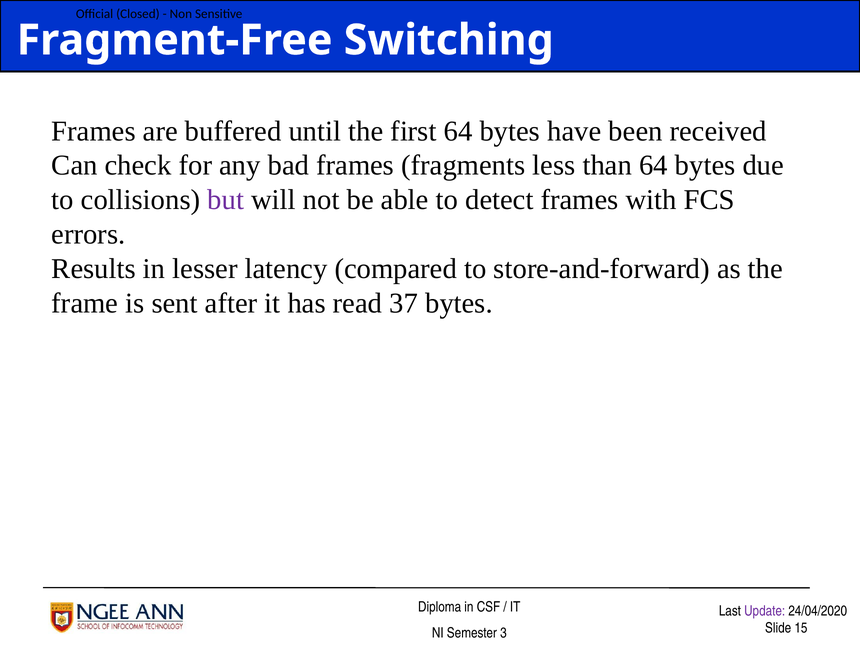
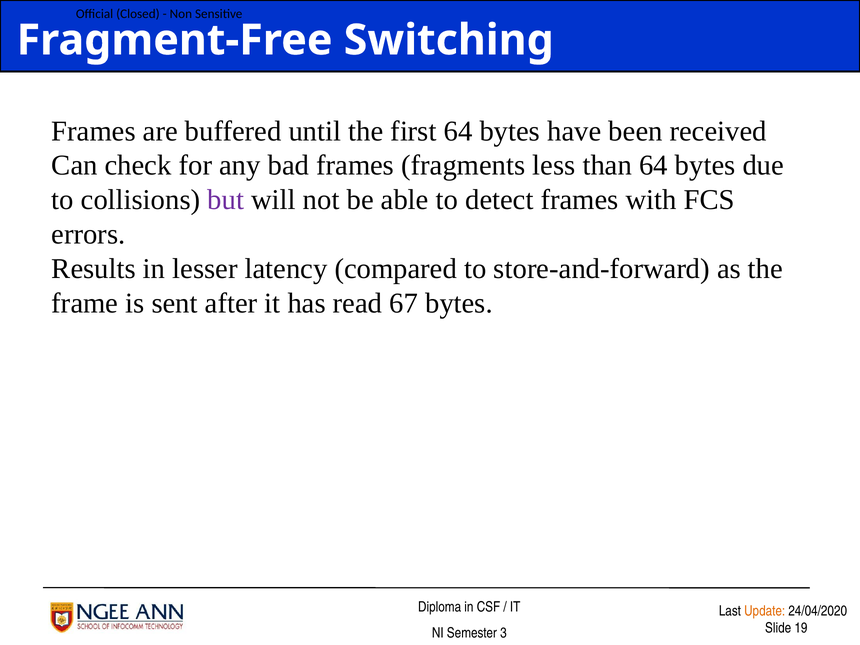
37: 37 -> 67 (404, 303)
Update colour: purple -> orange (765, 611)
15: 15 -> 19 (801, 628)
